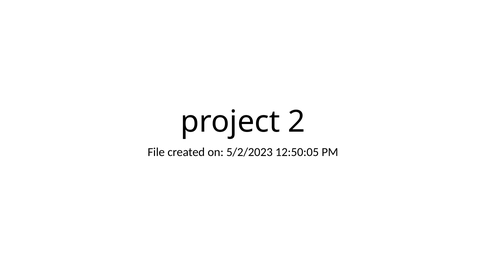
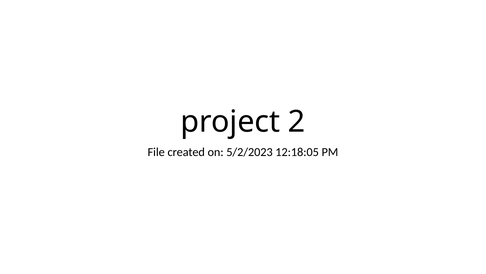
12:50:05: 12:50:05 -> 12:18:05 (297, 152)
